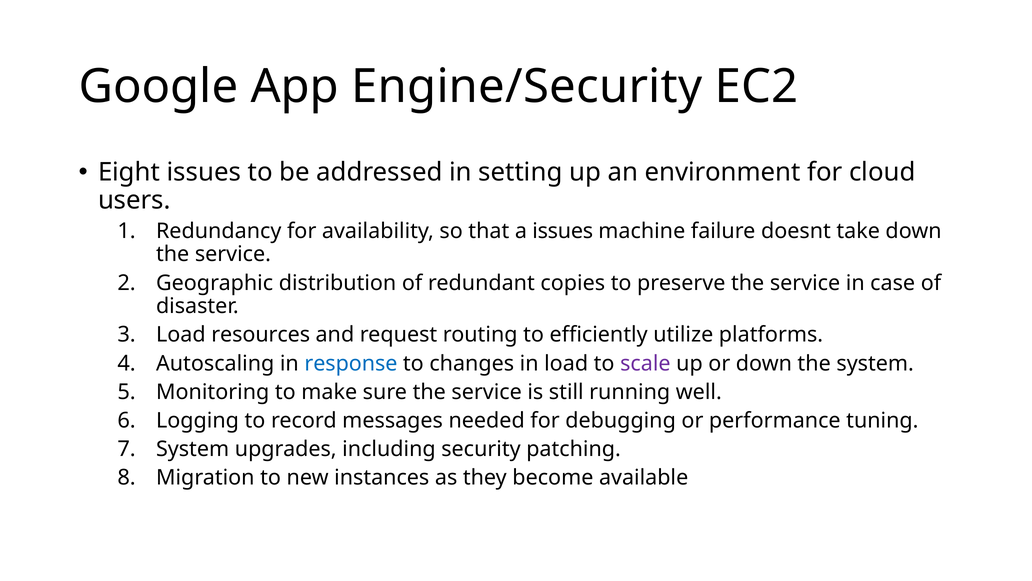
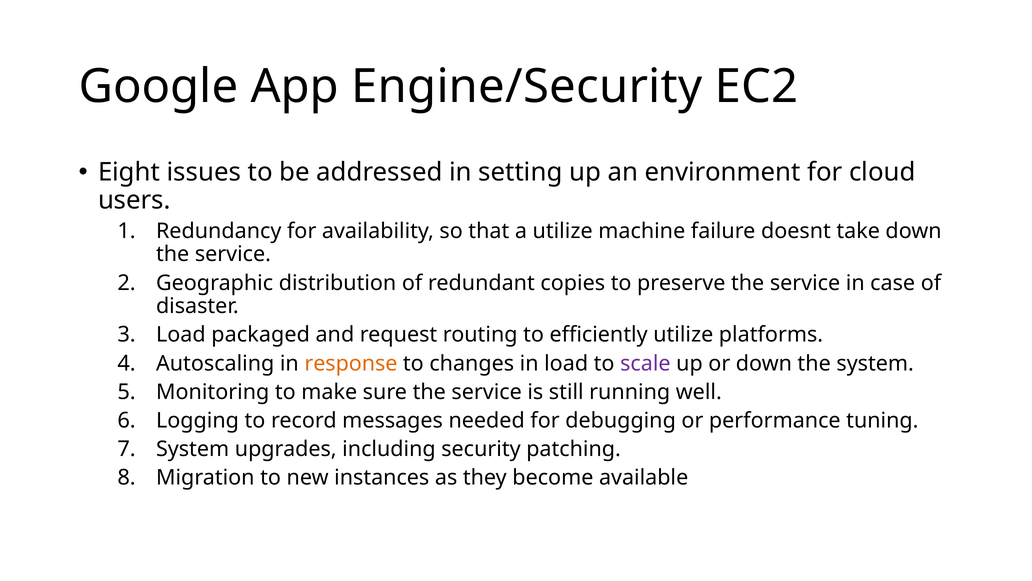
a issues: issues -> utilize (563, 231)
resources: resources -> packaged (261, 335)
response colour: blue -> orange (351, 363)
